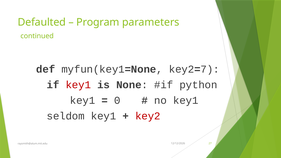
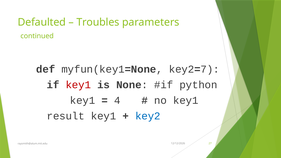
Program: Program -> Troubles (98, 22)
0: 0 -> 4 (117, 100)
seldom: seldom -> result (66, 116)
key2 colour: red -> blue (148, 116)
